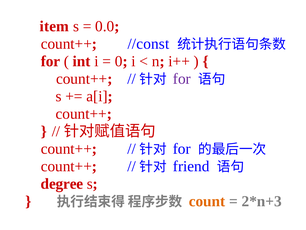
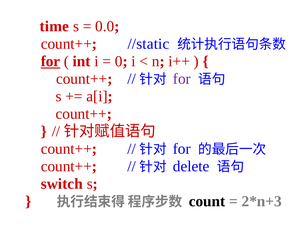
item: item -> time (54, 26)
//const: //const -> //static (148, 44)
for underline: none -> present (51, 61)
friend: friend -> delete (191, 166)
degree: degree -> switch (62, 183)
count colour: orange -> black (207, 201)
